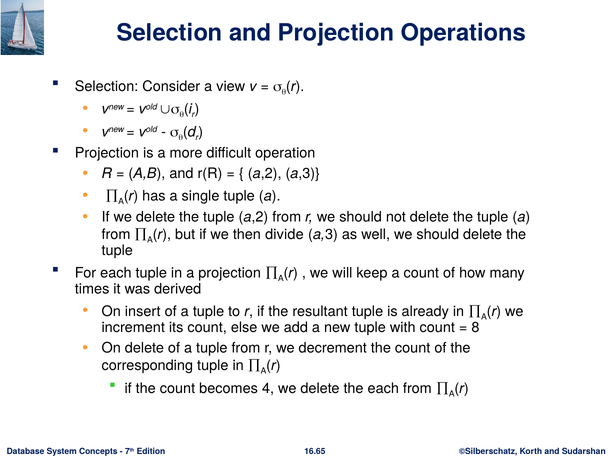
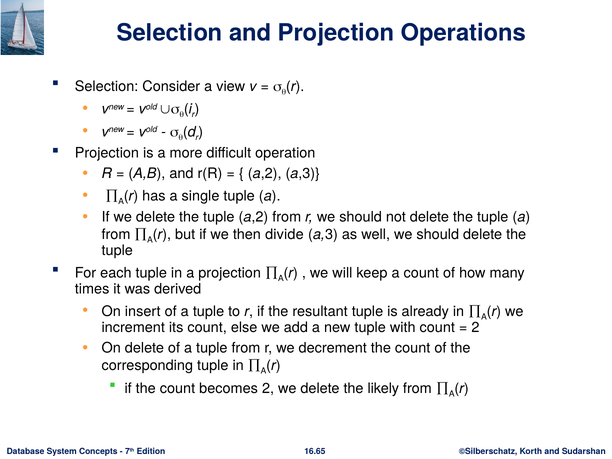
8: 8 -> 2 (475, 327)
becomes 4: 4 -> 2 (268, 388)
the each: each -> likely (383, 388)
